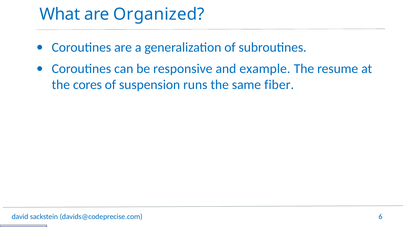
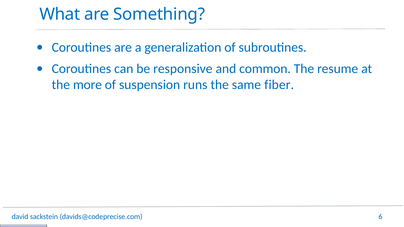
Organized: Organized -> Something (159, 14)
example: example -> common (265, 69)
cores: cores -> more (87, 85)
